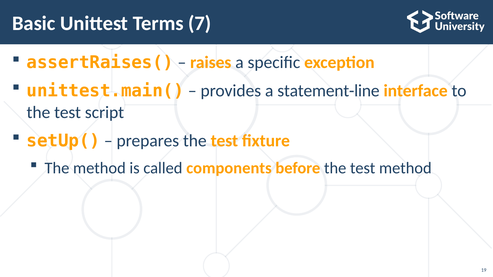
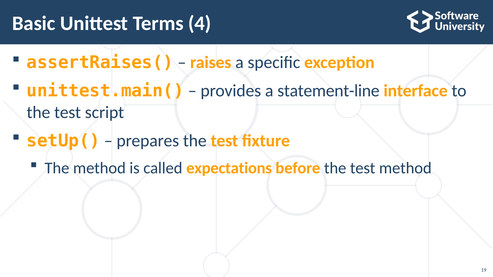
7: 7 -> 4 (200, 23)
components: components -> expectations (229, 168)
